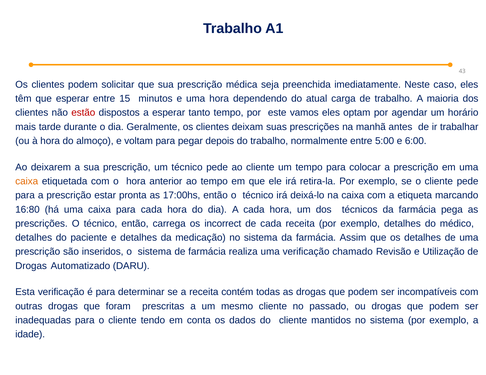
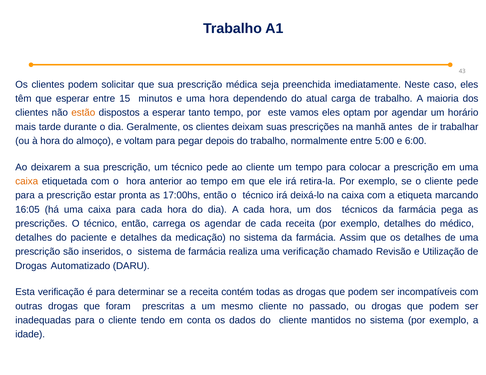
estão colour: red -> orange (83, 113)
16:80: 16:80 -> 16:05 (27, 210)
os incorrect: incorrect -> agendar (223, 224)
